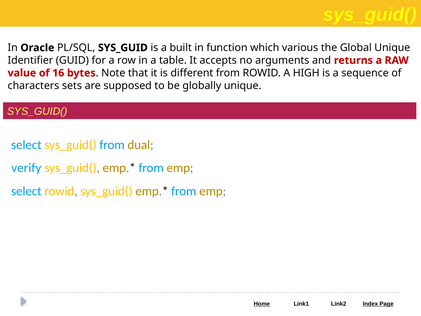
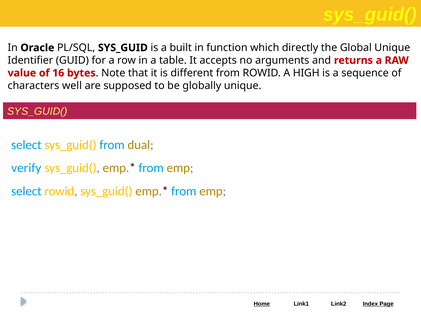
various: various -> directly (300, 48)
sets: sets -> well (72, 86)
